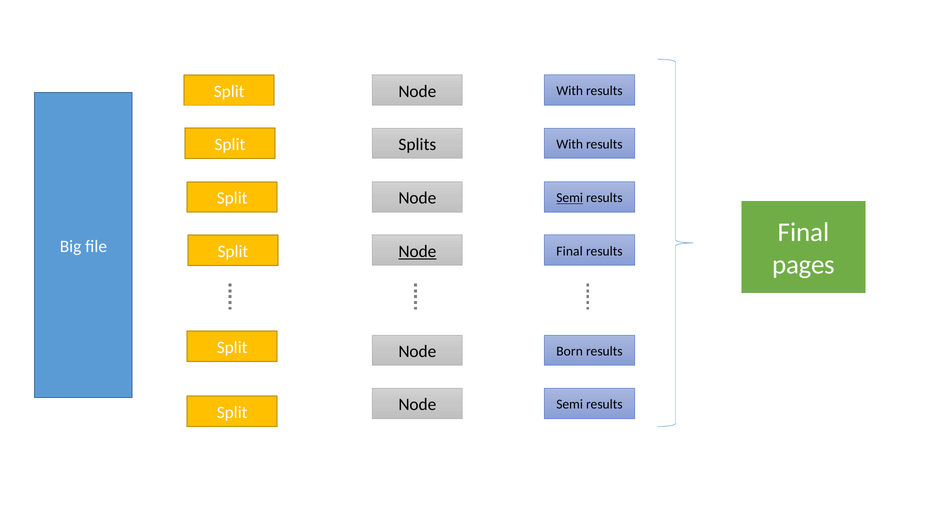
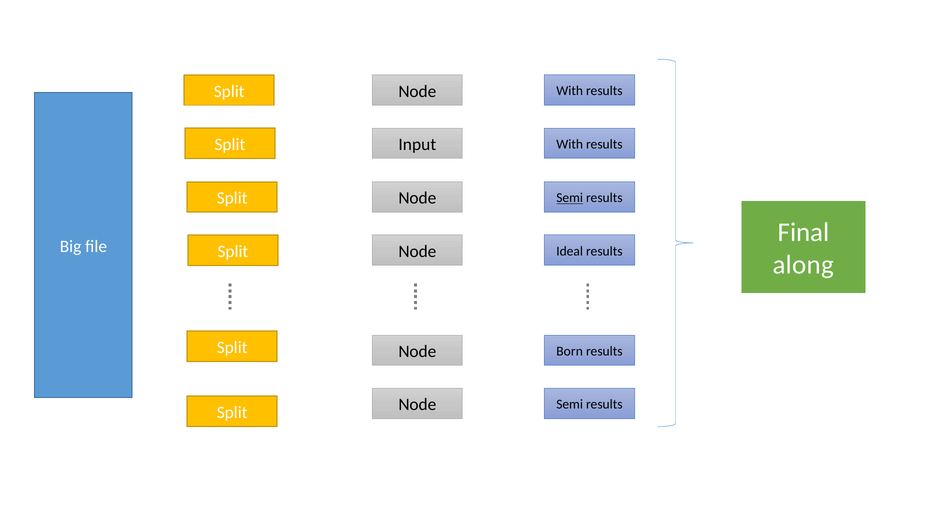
Splits: Splits -> Input (417, 144)
Node underline: present -> none (417, 251)
Final: Final -> Ideal (570, 251)
pages: pages -> along (803, 265)
